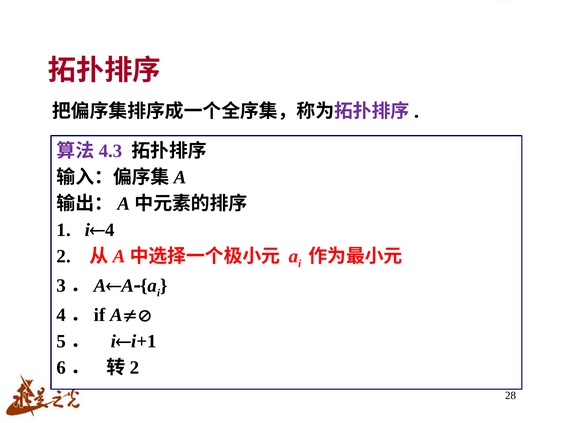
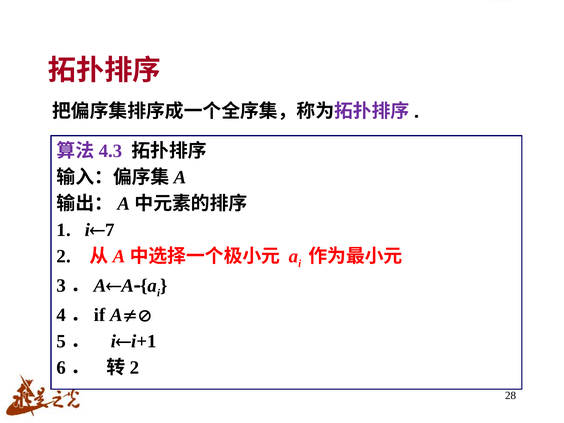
4: 4 -> 7 (110, 230)
